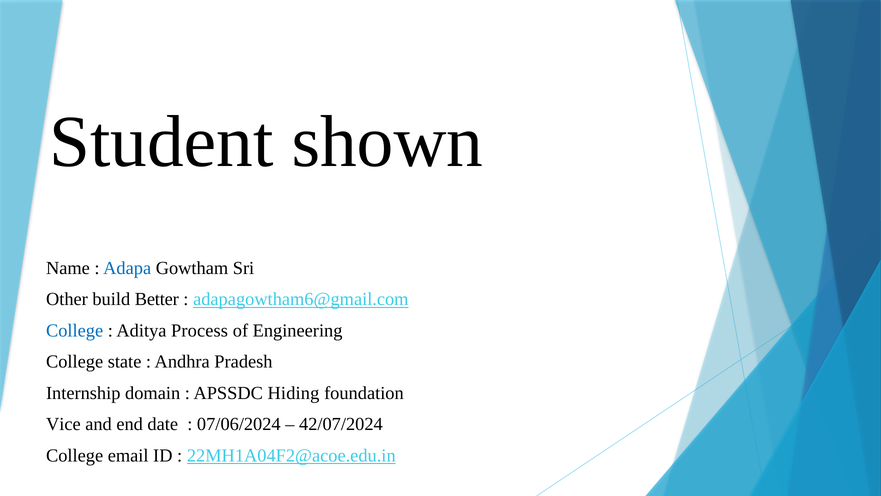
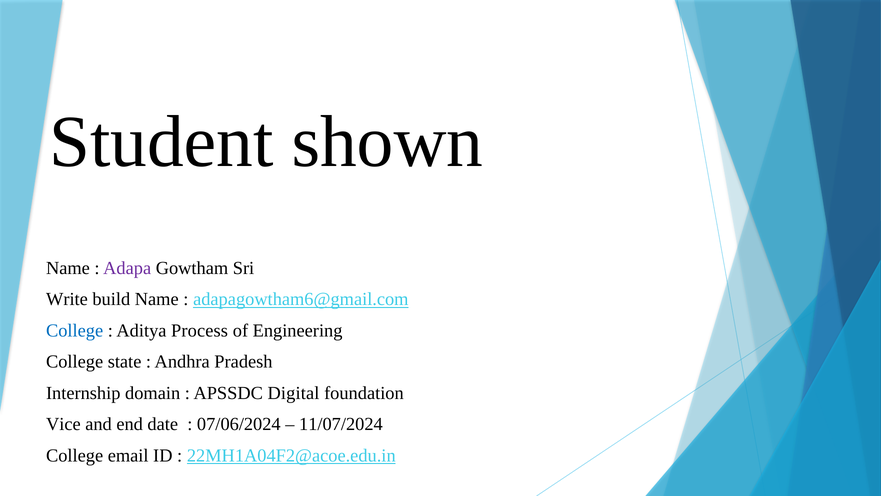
Adapa colour: blue -> purple (127, 268)
Other: Other -> Write (67, 299)
build Better: Better -> Name (157, 299)
Hiding: Hiding -> Digital (293, 393)
42/07/2024: 42/07/2024 -> 11/07/2024 (341, 424)
